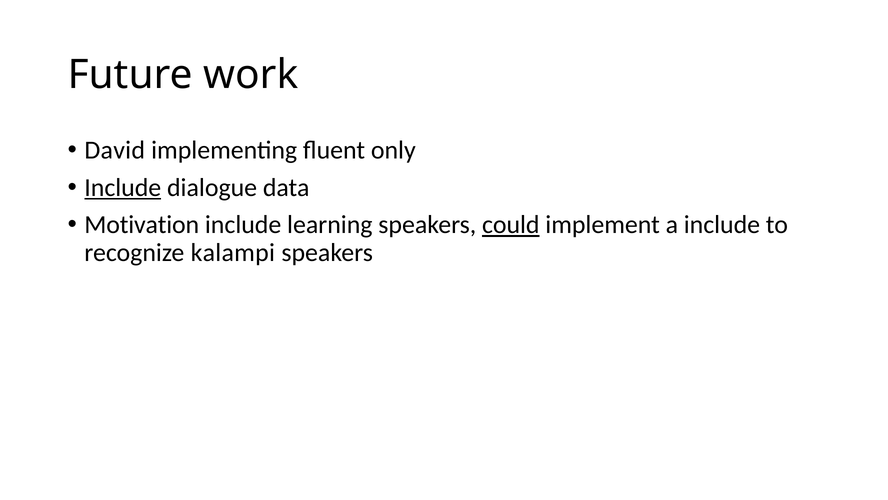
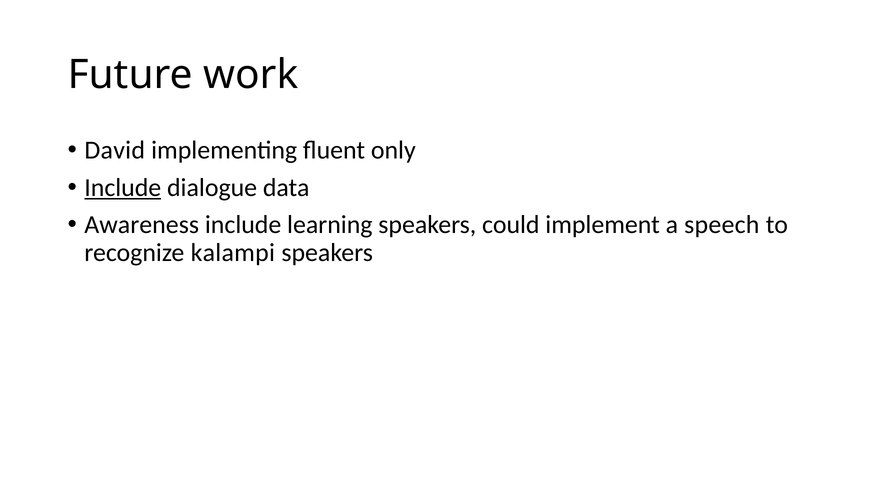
Motivation: Motivation -> Awareness (142, 225)
could underline: present -> none (511, 225)
a include: include -> speech (722, 225)
